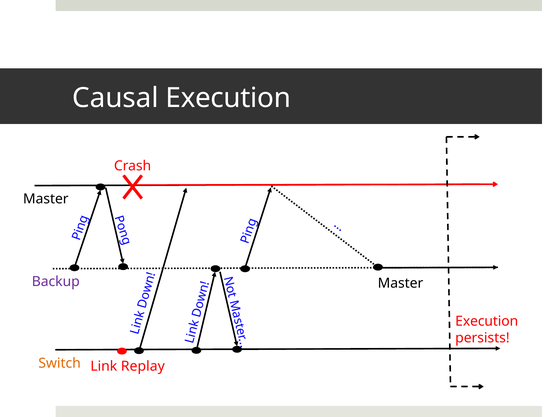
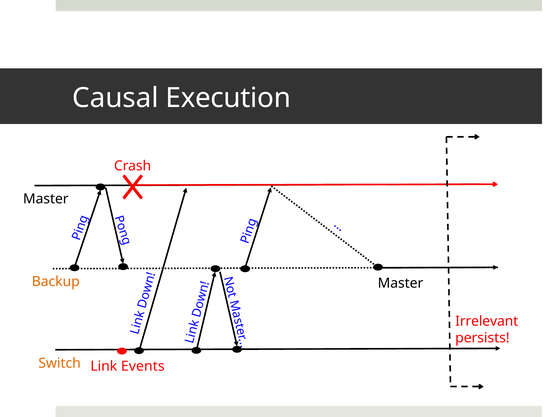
Backup colour: purple -> orange (56, 282)
Execution: Execution -> Irrelevant (487, 321)
Replay: Replay -> Events (143, 366)
